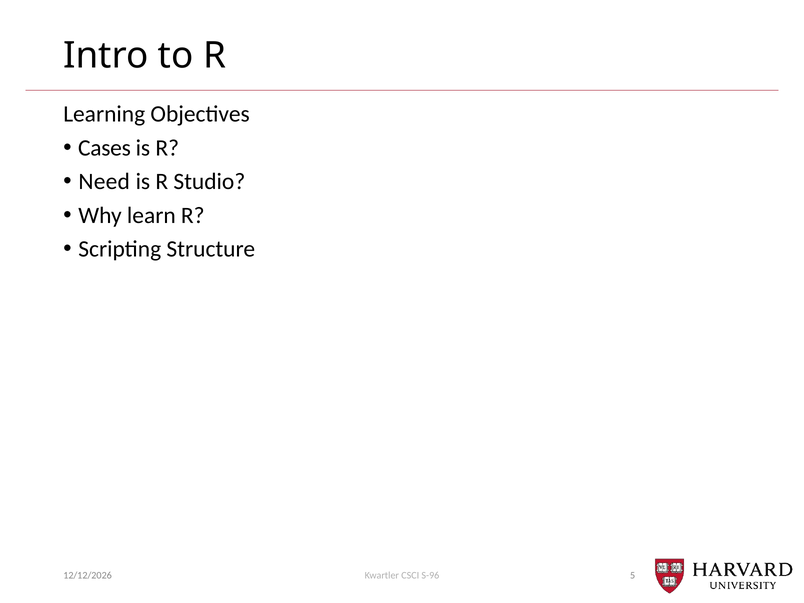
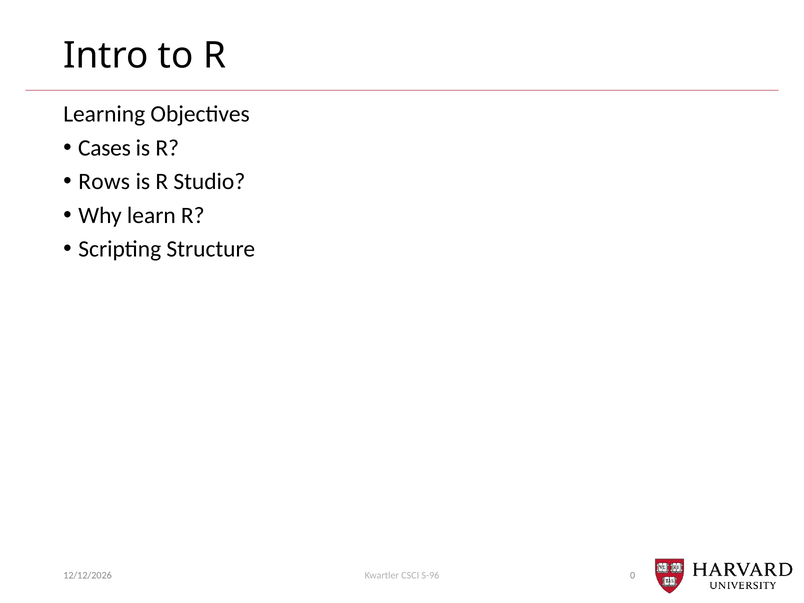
Need: Need -> Rows (104, 182)
5: 5 -> 0 (633, 576)
